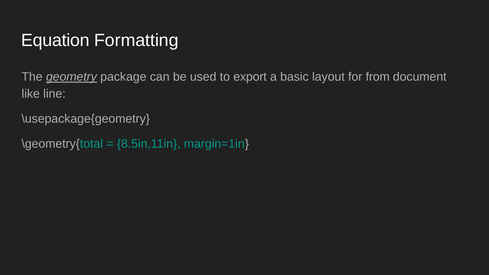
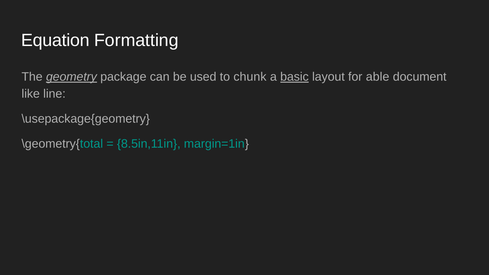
export: export -> chunk (250, 77)
basic underline: none -> present (294, 77)
from: from -> able (378, 77)
